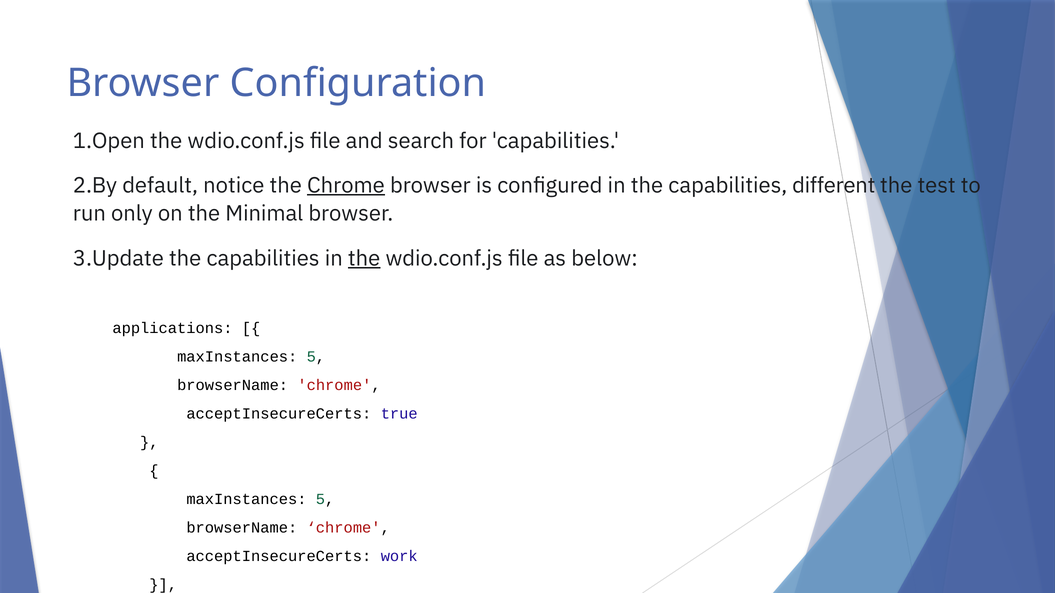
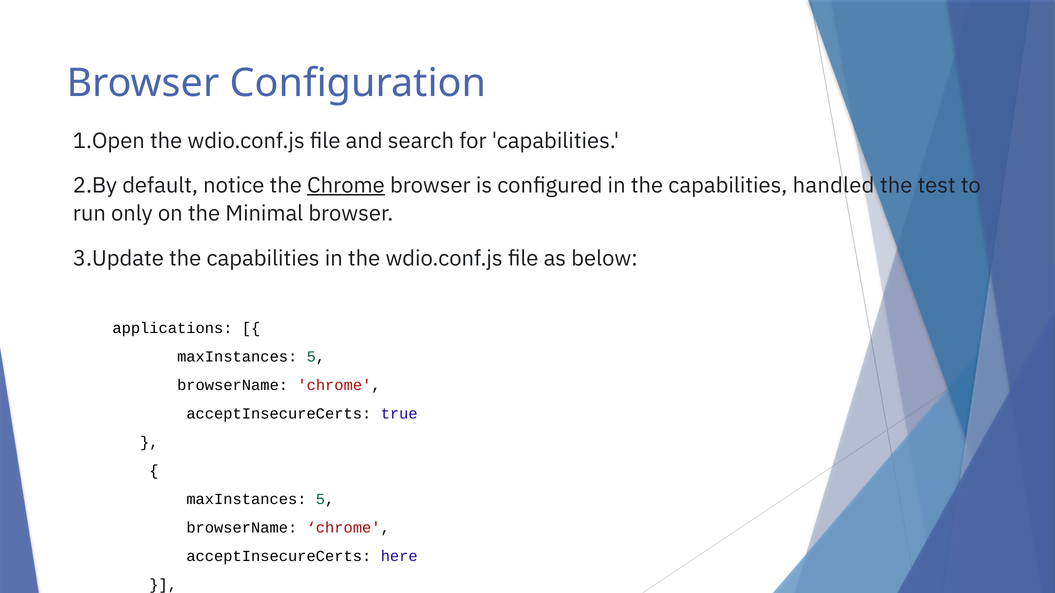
different: different -> handled (834, 186)
the underline: present -> none (364, 258)
work: work -> here (399, 557)
